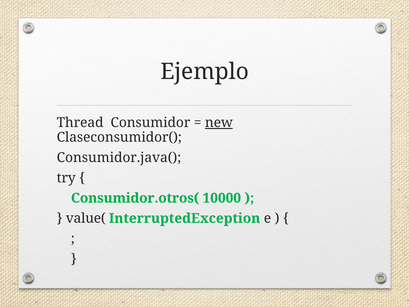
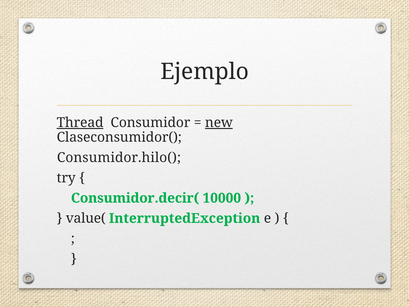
Thread underline: none -> present (80, 123)
Consumidor.java(: Consumidor.java( -> Consumidor.hilo( (119, 158)
Consumidor.otros(: Consumidor.otros( -> Consumidor.decir( (135, 198)
